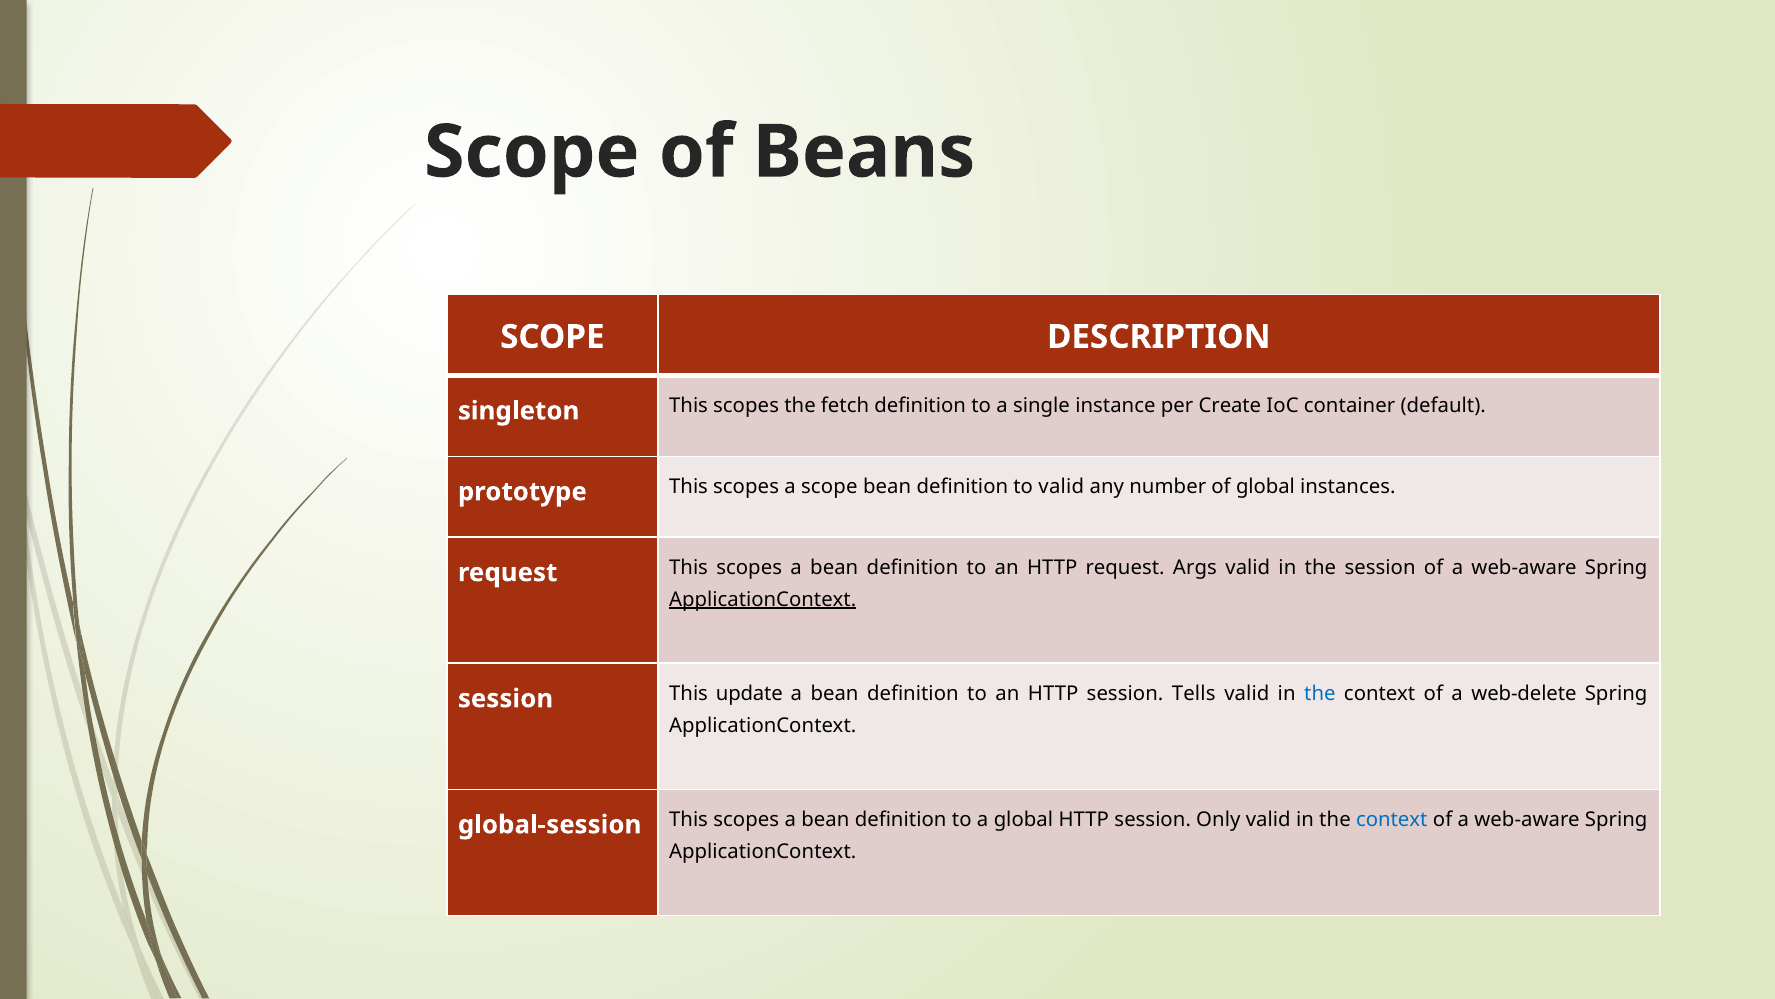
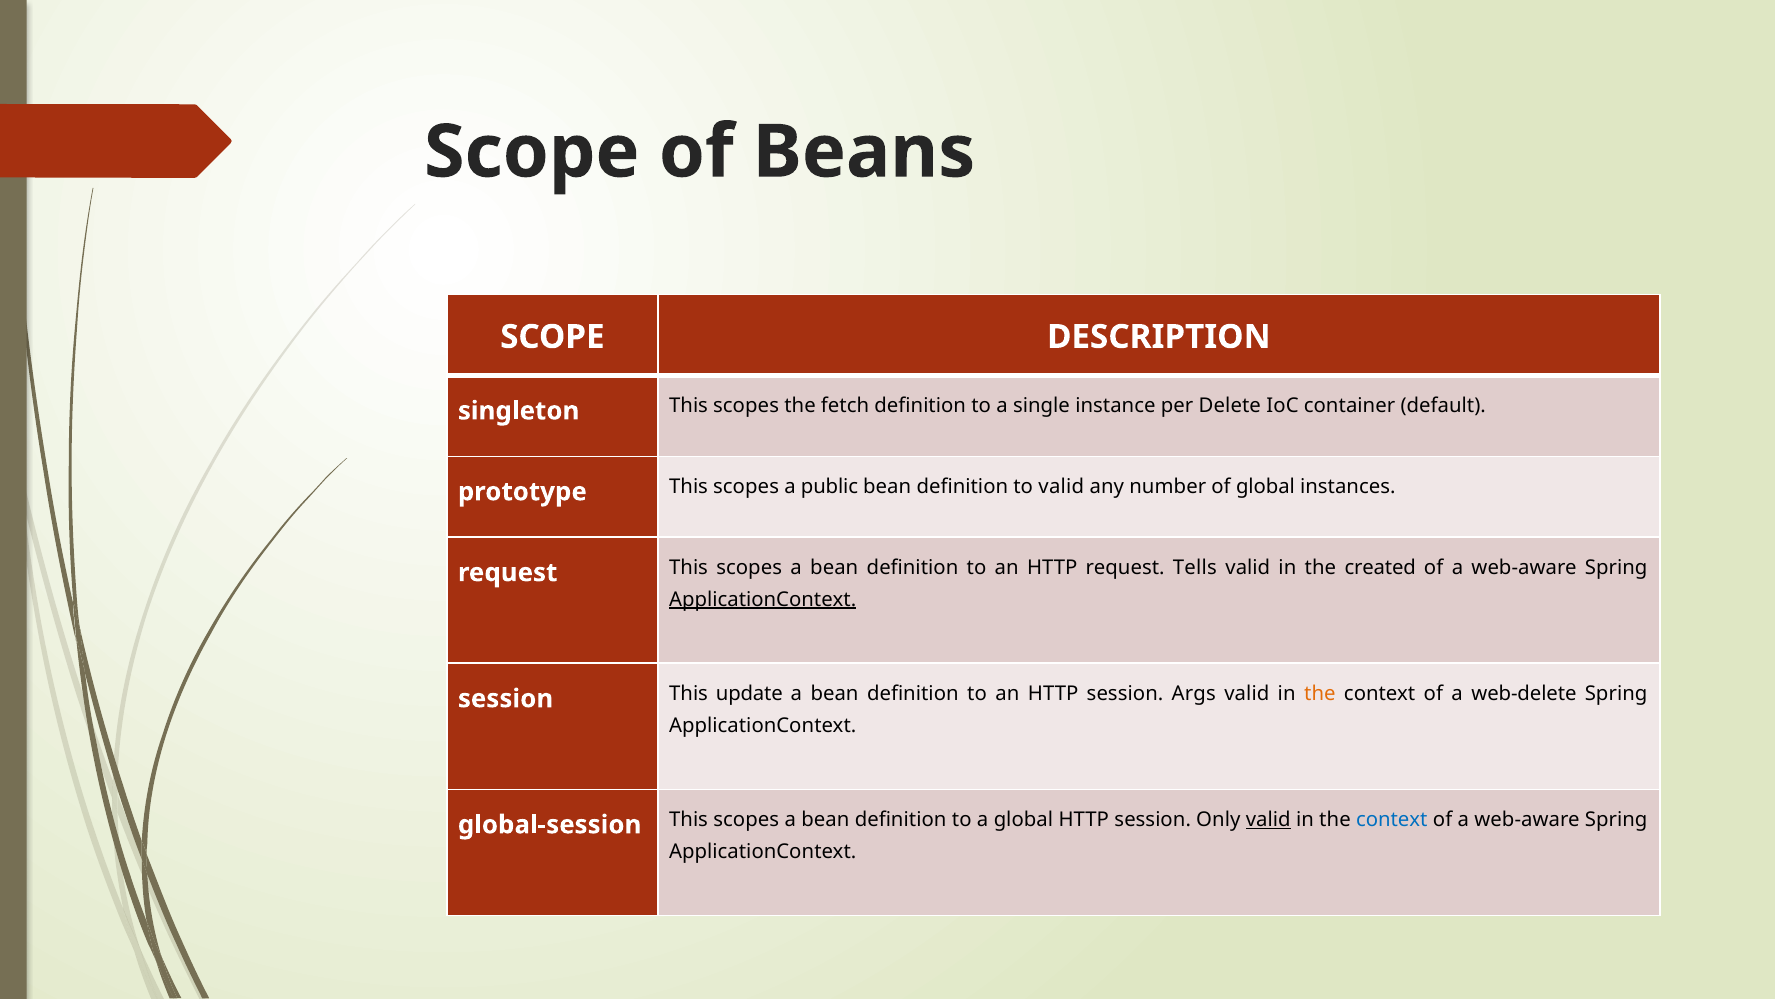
Create: Create -> Delete (1230, 405)
a scope: scope -> public (830, 486)
Args: Args -> Tells (1195, 567)
the session: session -> created (1380, 567)
Tells: Tells -> Args (1194, 693)
the colour: blue -> orange (1320, 693)
valid underline: none -> present (1268, 819)
